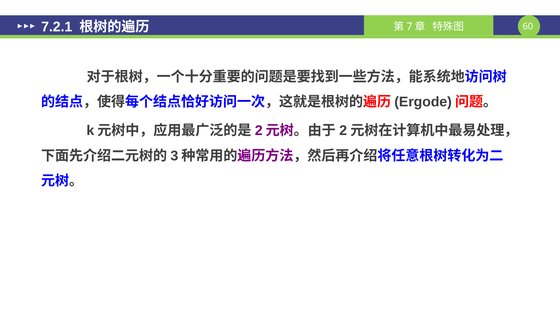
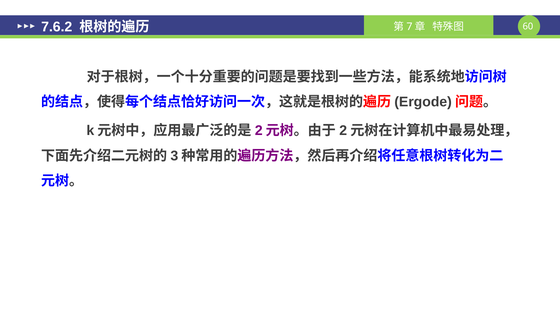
7.2.1: 7.2.1 -> 7.6.2 (57, 27)
